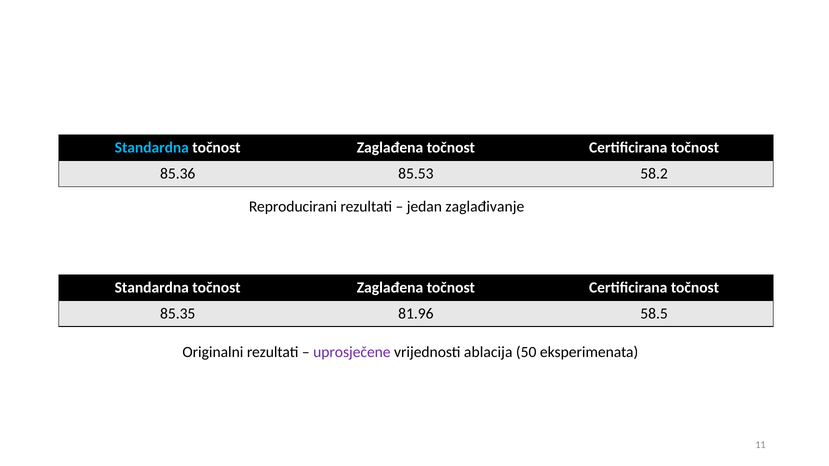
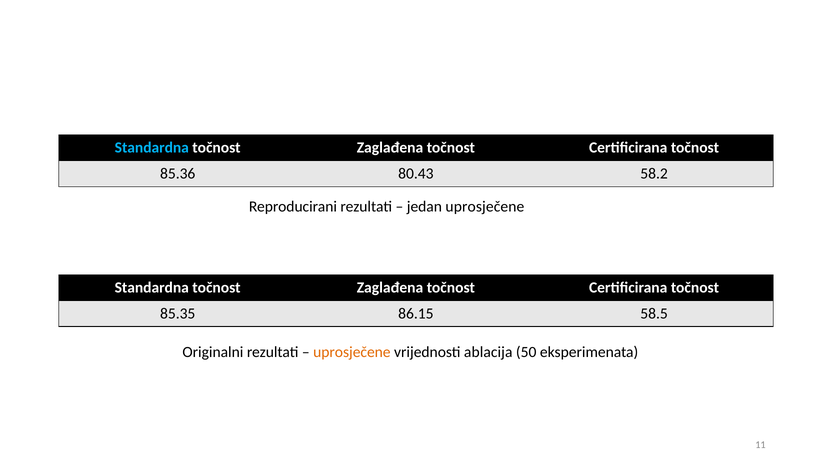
85.53: 85.53 -> 80.43 (416, 174)
jedan zaglađivanje: zaglađivanje -> uprosječene (485, 207)
81.96: 81.96 -> 86.15 (416, 314)
uprosječene colour: purple -> orange (352, 352)
